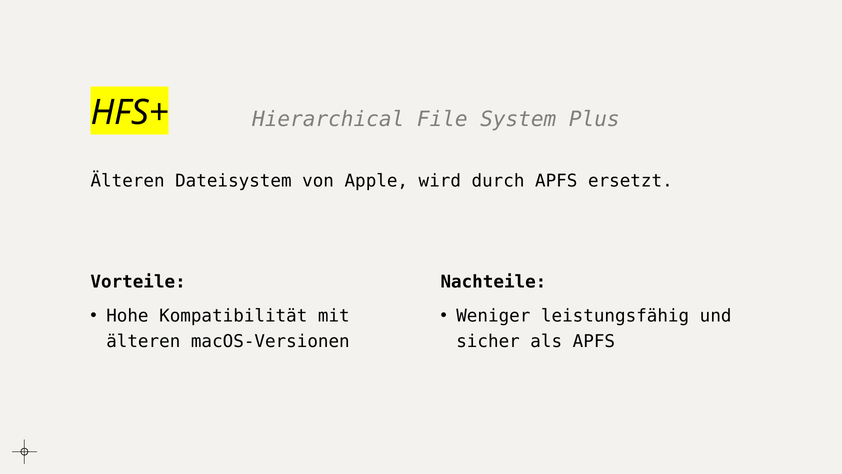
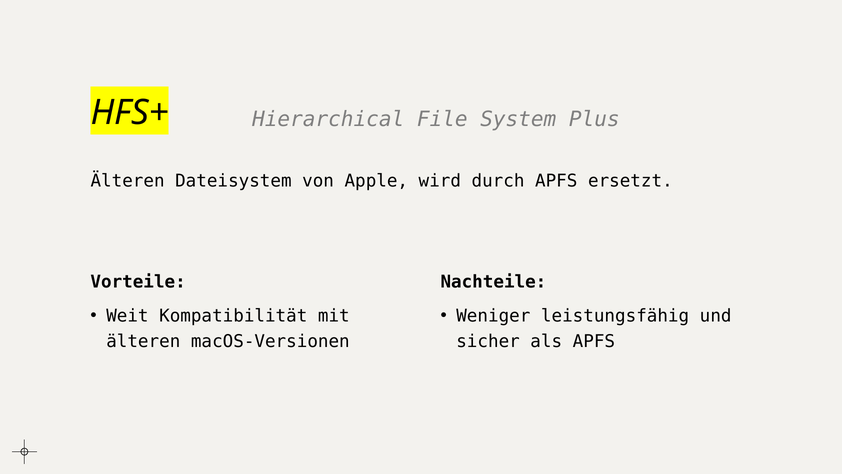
Hohe: Hohe -> Weit (127, 316)
